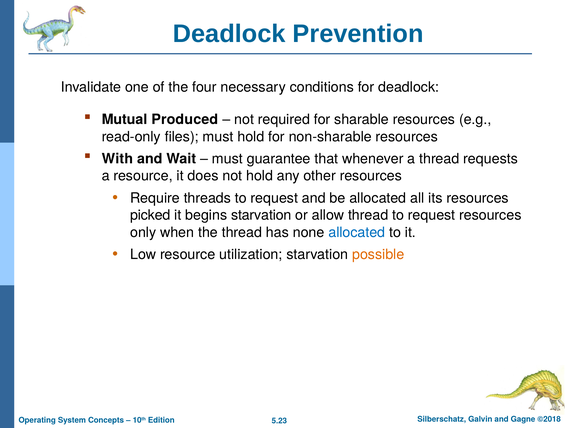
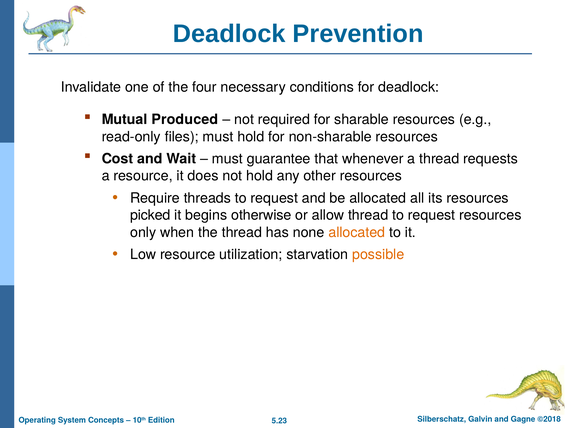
With: With -> Cost (117, 159)
begins starvation: starvation -> otherwise (261, 215)
allocated colour: blue -> orange (357, 232)
